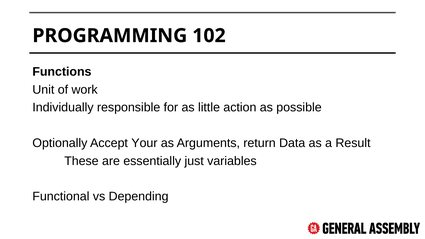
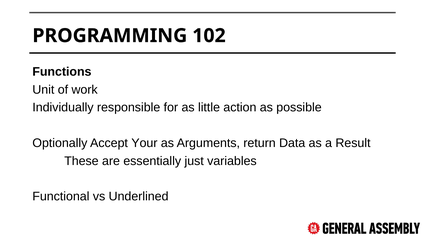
Depending: Depending -> Underlined (139, 197)
